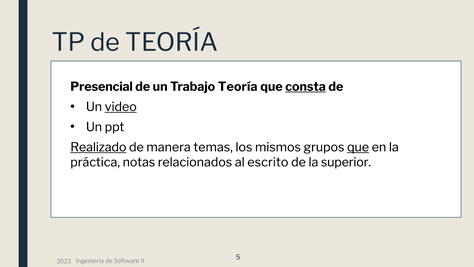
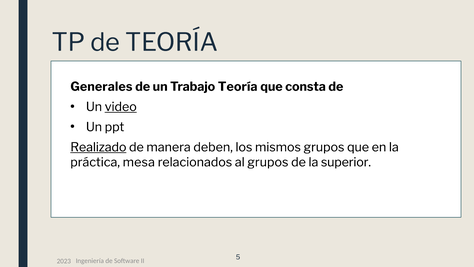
Presencial: Presencial -> Generales (101, 87)
consta underline: present -> none (306, 87)
temas: temas -> deben (213, 147)
que underline: present -> none (358, 147)
notas: notas -> mesa (139, 162)
al escrito: escrito -> grupos (268, 162)
